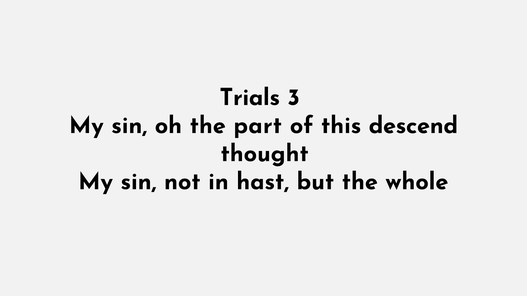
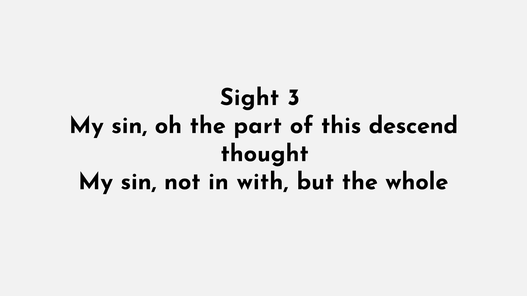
Trials: Trials -> Sight (250, 97)
hast: hast -> with (263, 182)
